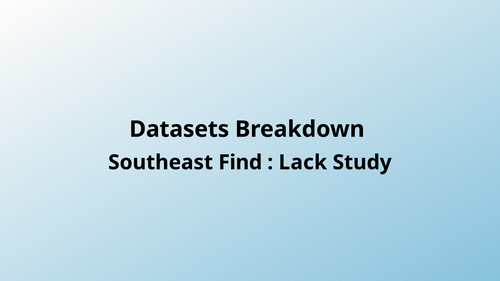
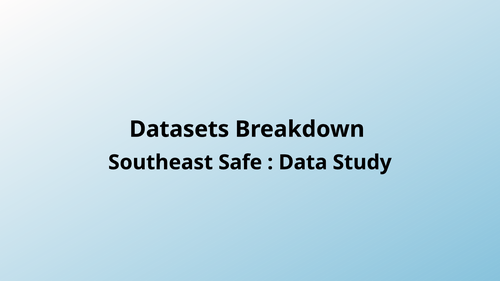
Find: Find -> Safe (240, 163)
Lack: Lack -> Data (303, 163)
